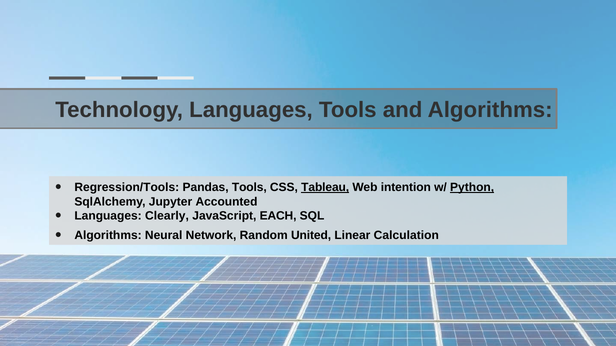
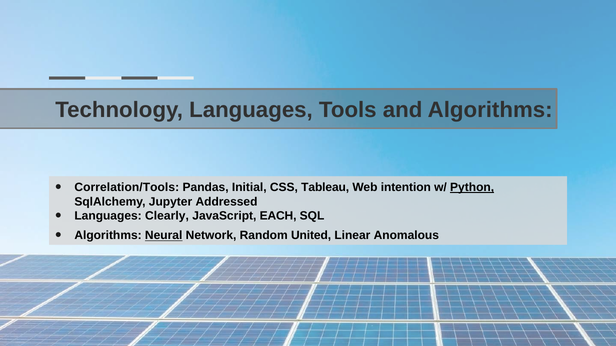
Regression/Tools: Regression/Tools -> Correlation/Tools (127, 188)
Pandas Tools: Tools -> Initial (249, 188)
Tableau underline: present -> none (325, 188)
Accounted: Accounted -> Addressed (227, 202)
Neural underline: none -> present (164, 236)
Calculation: Calculation -> Anomalous (406, 236)
